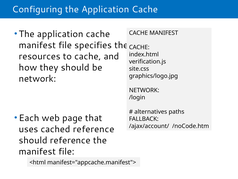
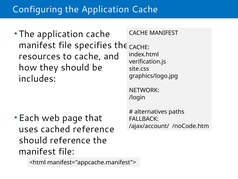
network: network -> includes (37, 78)
